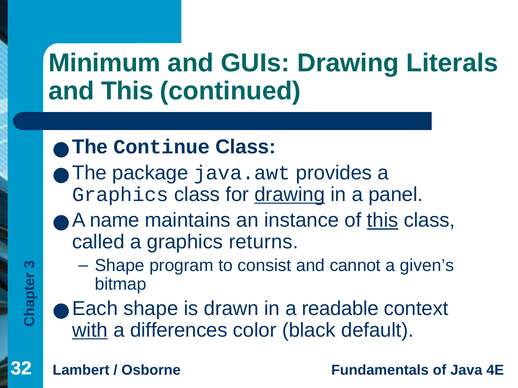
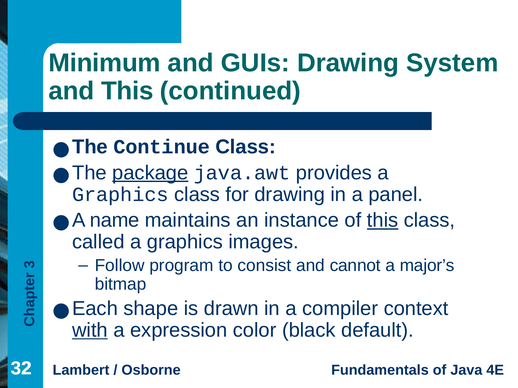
Literals: Literals -> System (452, 63)
package underline: none -> present (150, 173)
drawing underline: present -> none (290, 195)
returns: returns -> images (264, 242)
Shape: Shape -> Follow (120, 266)
given’s: given’s -> major’s (427, 266)
readable: readable -> compiler (340, 309)
differences: differences -> expression (179, 331)
